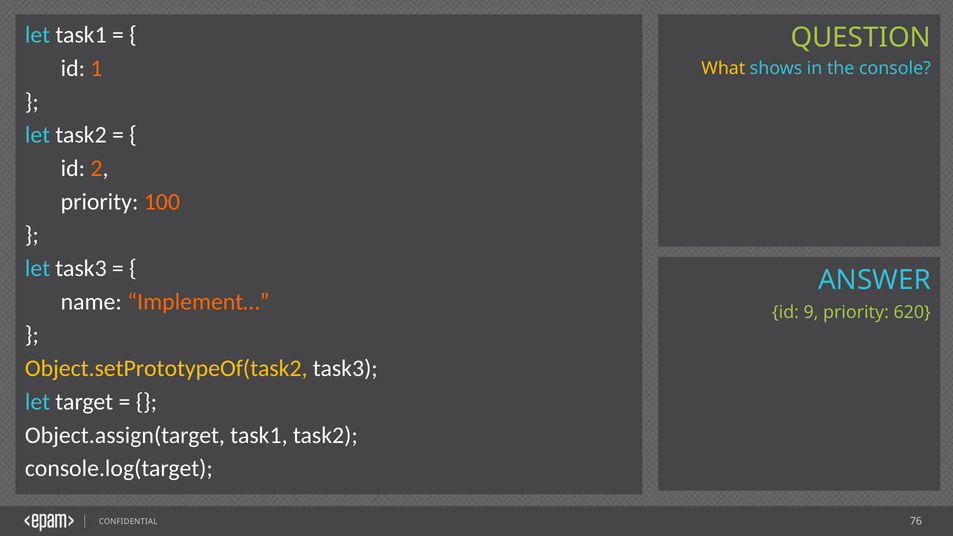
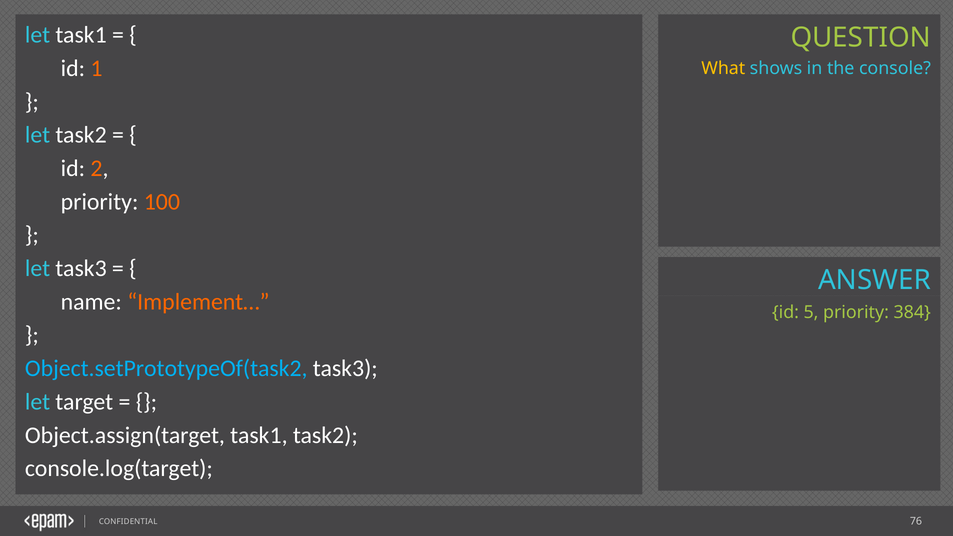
9: 9 -> 5 (811, 313)
620: 620 -> 384 (912, 313)
Object.setPrototypeOf(task2 colour: yellow -> light blue (166, 368)
